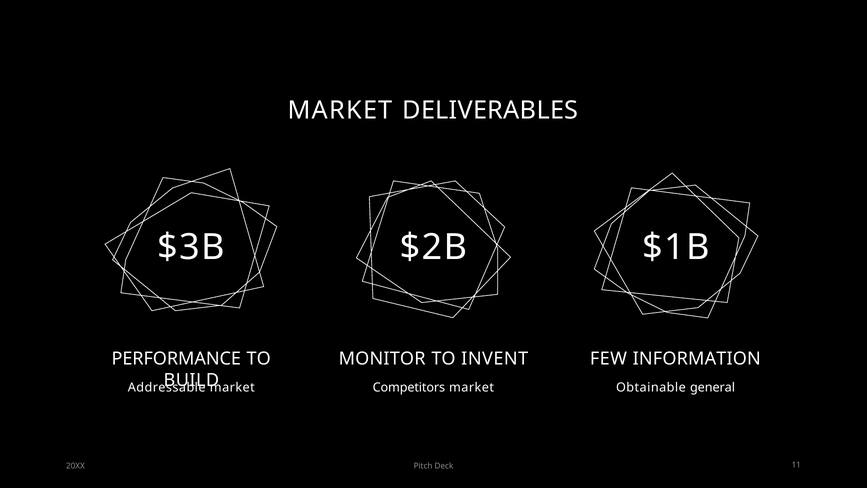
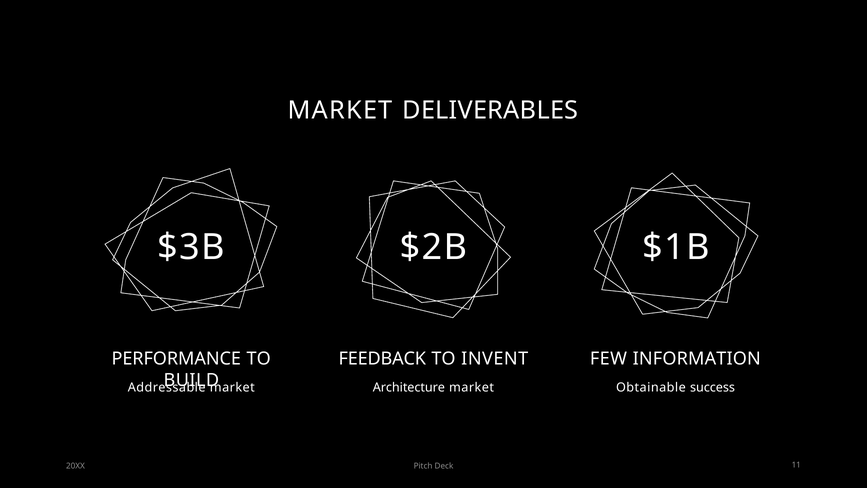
MONITOR: MONITOR -> FEEDBACK (382, 358)
Competitors: Competitors -> Architecture (409, 387)
general: general -> success (713, 387)
